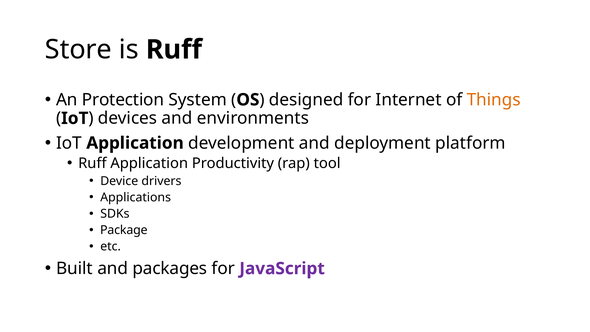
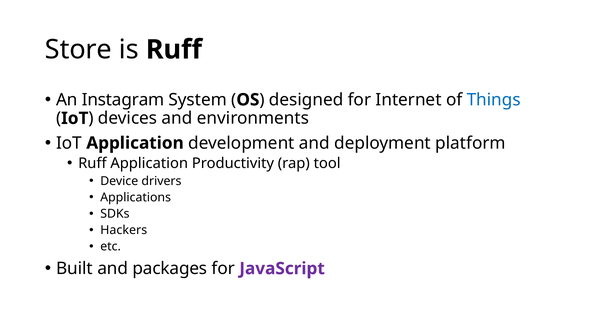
Protection: Protection -> Instagram (123, 100)
Things colour: orange -> blue (494, 100)
Package: Package -> Hackers (124, 230)
